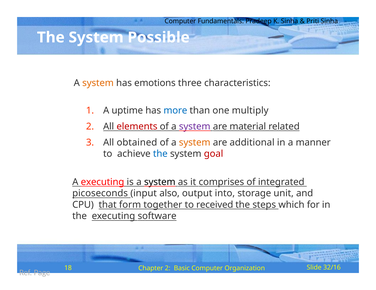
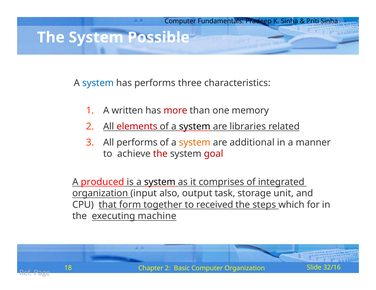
system colour: orange -> blue (98, 83)
has emotions: emotions -> performs (155, 83)
uptime: uptime -> written (127, 111)
more colour: blue -> red (175, 111)
multiply: multiply -> memory (250, 111)
system colour: purple -> black (195, 127)
material: material -> libraries (248, 127)
All obtained: obtained -> performs (137, 143)
the colour: blue -> red (160, 154)
A executing: executing -> produced (102, 182)
picoseconds: picoseconds -> organization (100, 194)
into: into -> task (225, 194)
software: software -> machine (157, 217)
